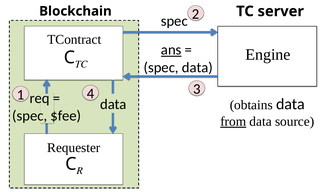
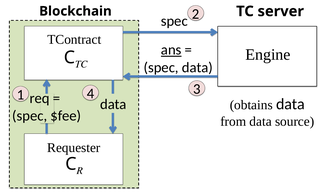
from underline: present -> none (233, 122)
